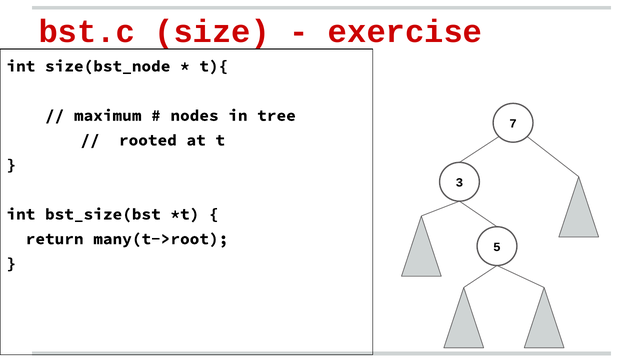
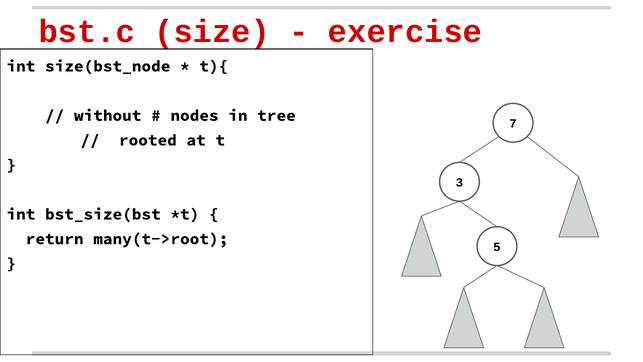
maximum: maximum -> without (108, 115)
